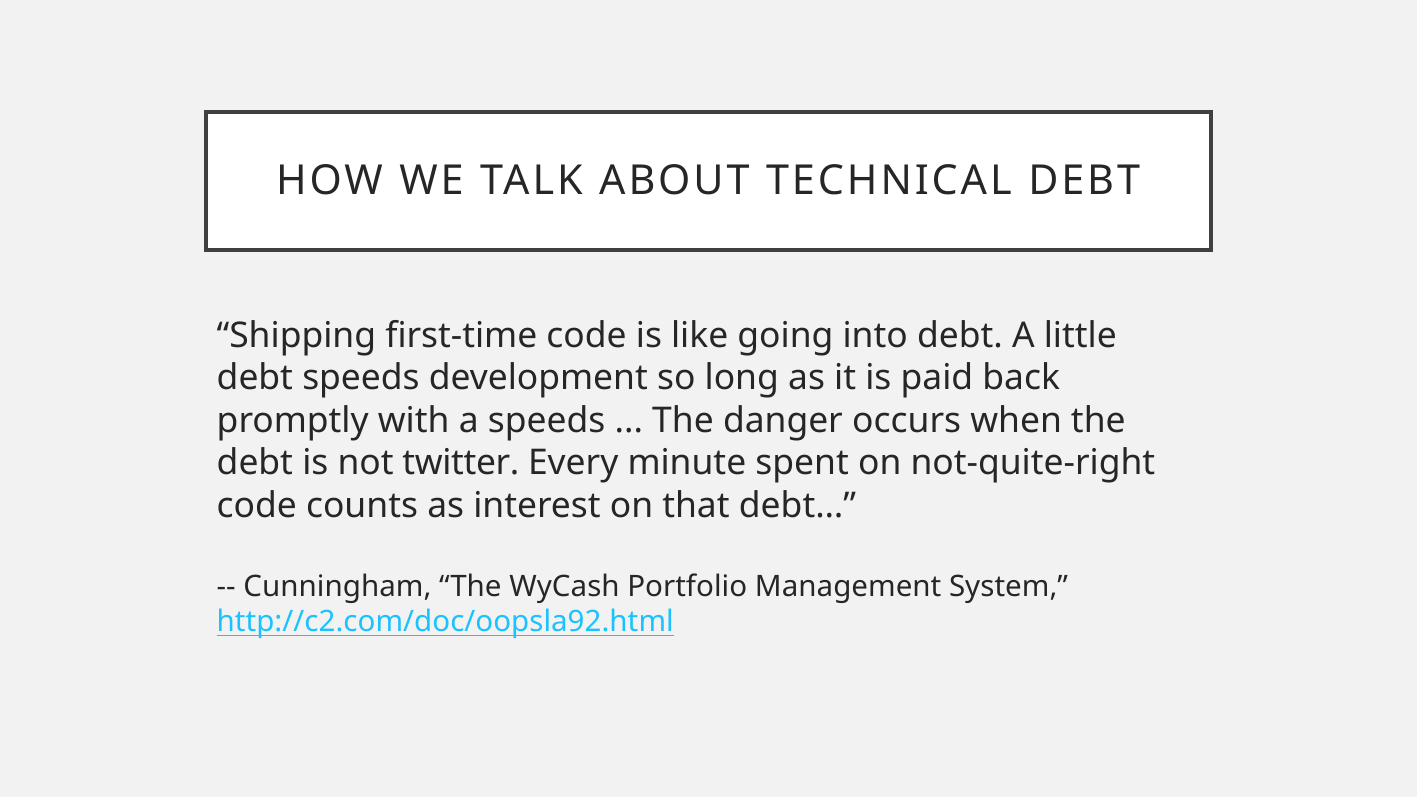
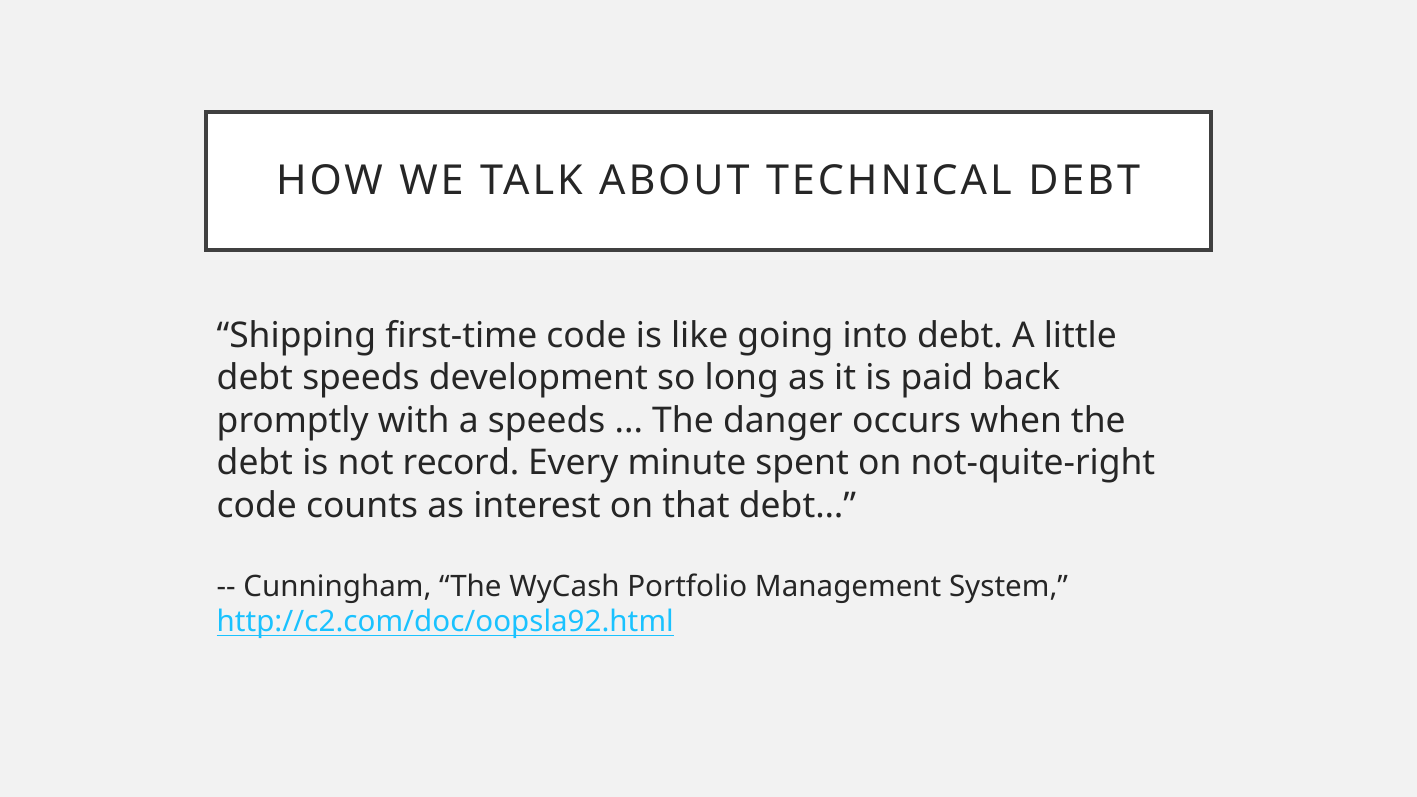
twitter: twitter -> record (461, 463)
